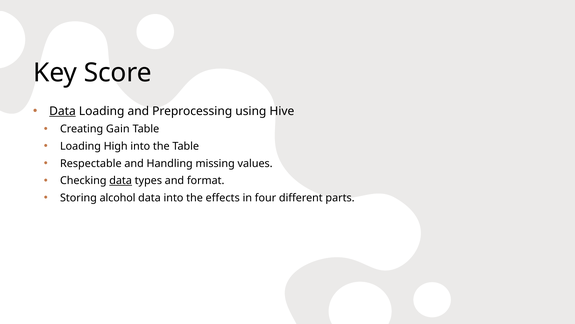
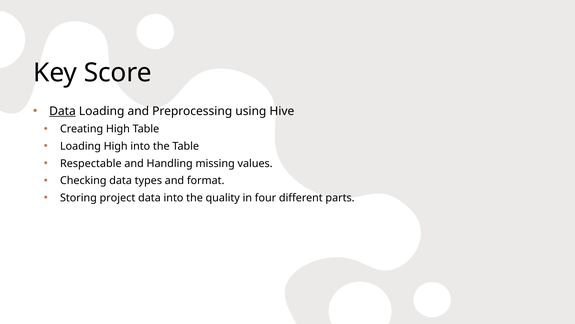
Creating Gain: Gain -> High (118, 129)
data underline: present -> none (121, 180)
alcohol: alcohol -> project (117, 198)
effects: effects -> quality (223, 198)
